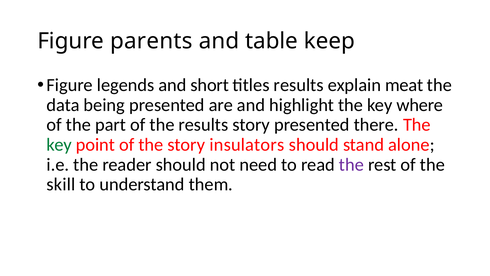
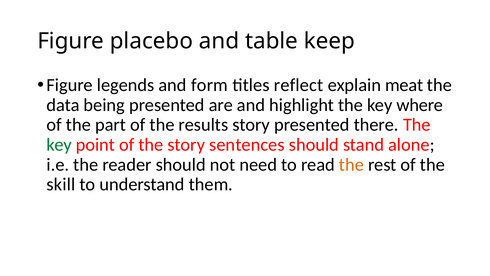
parents: parents -> placebo (151, 41)
short: short -> form (210, 85)
titles results: results -> reflect (299, 85)
insulators: insulators -> sentences (247, 145)
the colour: purple -> orange (351, 164)
